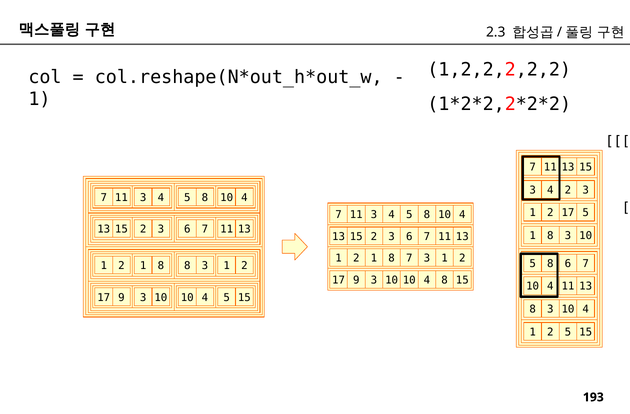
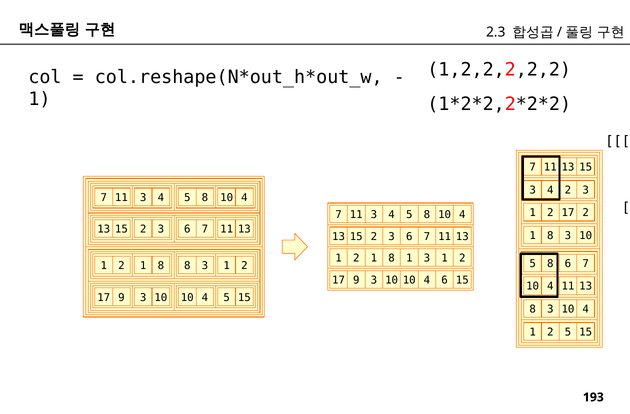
17 5: 5 -> 2 (586, 213)
8 7: 7 -> 1 (409, 258)
4 8: 8 -> 6 (445, 280)
